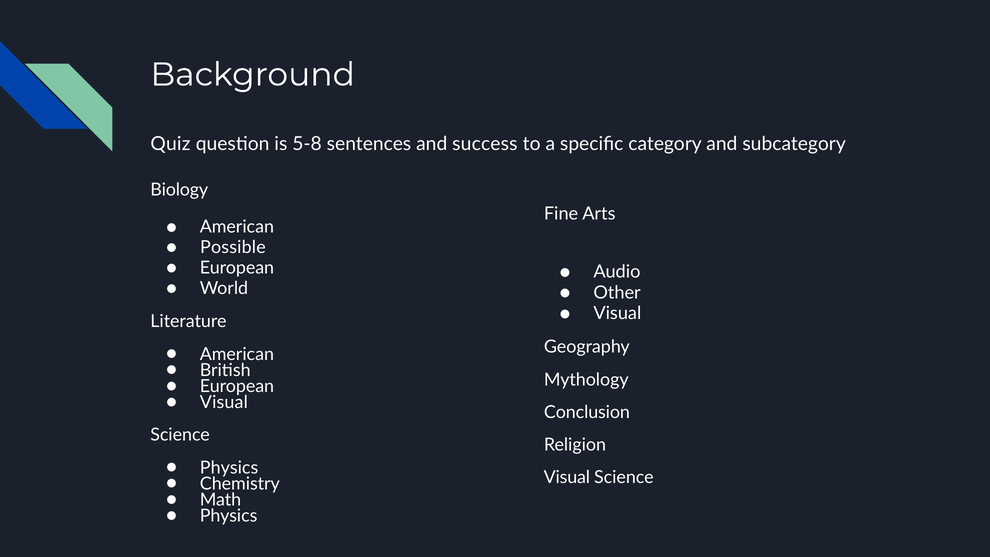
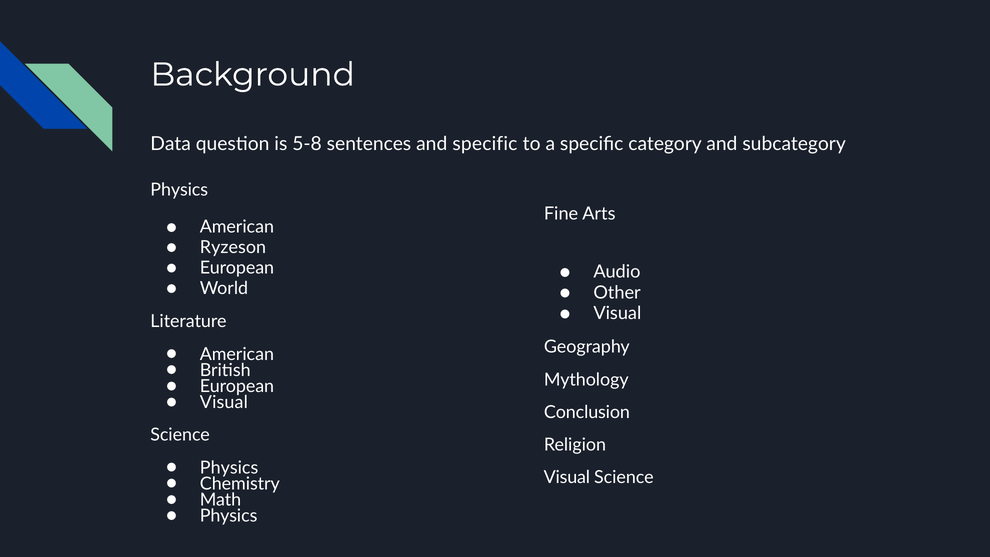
Quiz: Quiz -> Data (171, 144)
and success: success -> specific (485, 144)
Biology: Biology -> Physics (179, 190)
Possible: Possible -> Ryzeson (233, 247)
